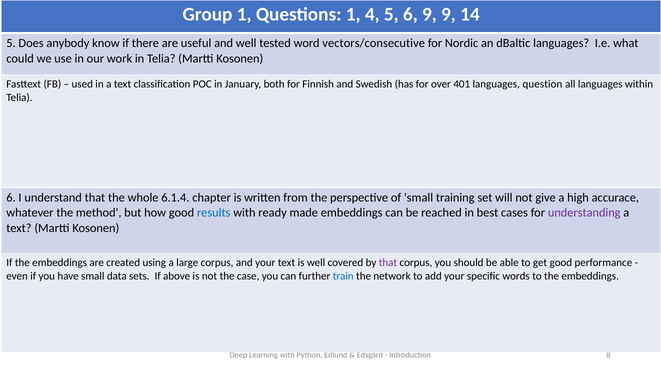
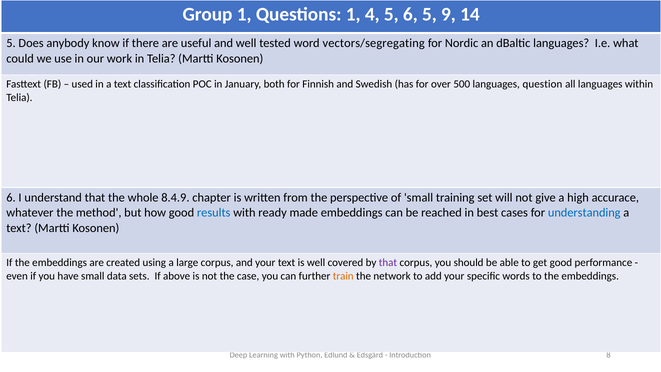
6 9: 9 -> 5 (429, 14)
vectors/consecutive: vectors/consecutive -> vectors/segregating (374, 43)
401: 401 -> 500 (462, 84)
6.1.4: 6.1.4 -> 8.4.9 (175, 198)
understanding colour: purple -> blue (584, 213)
train colour: blue -> orange (343, 276)
